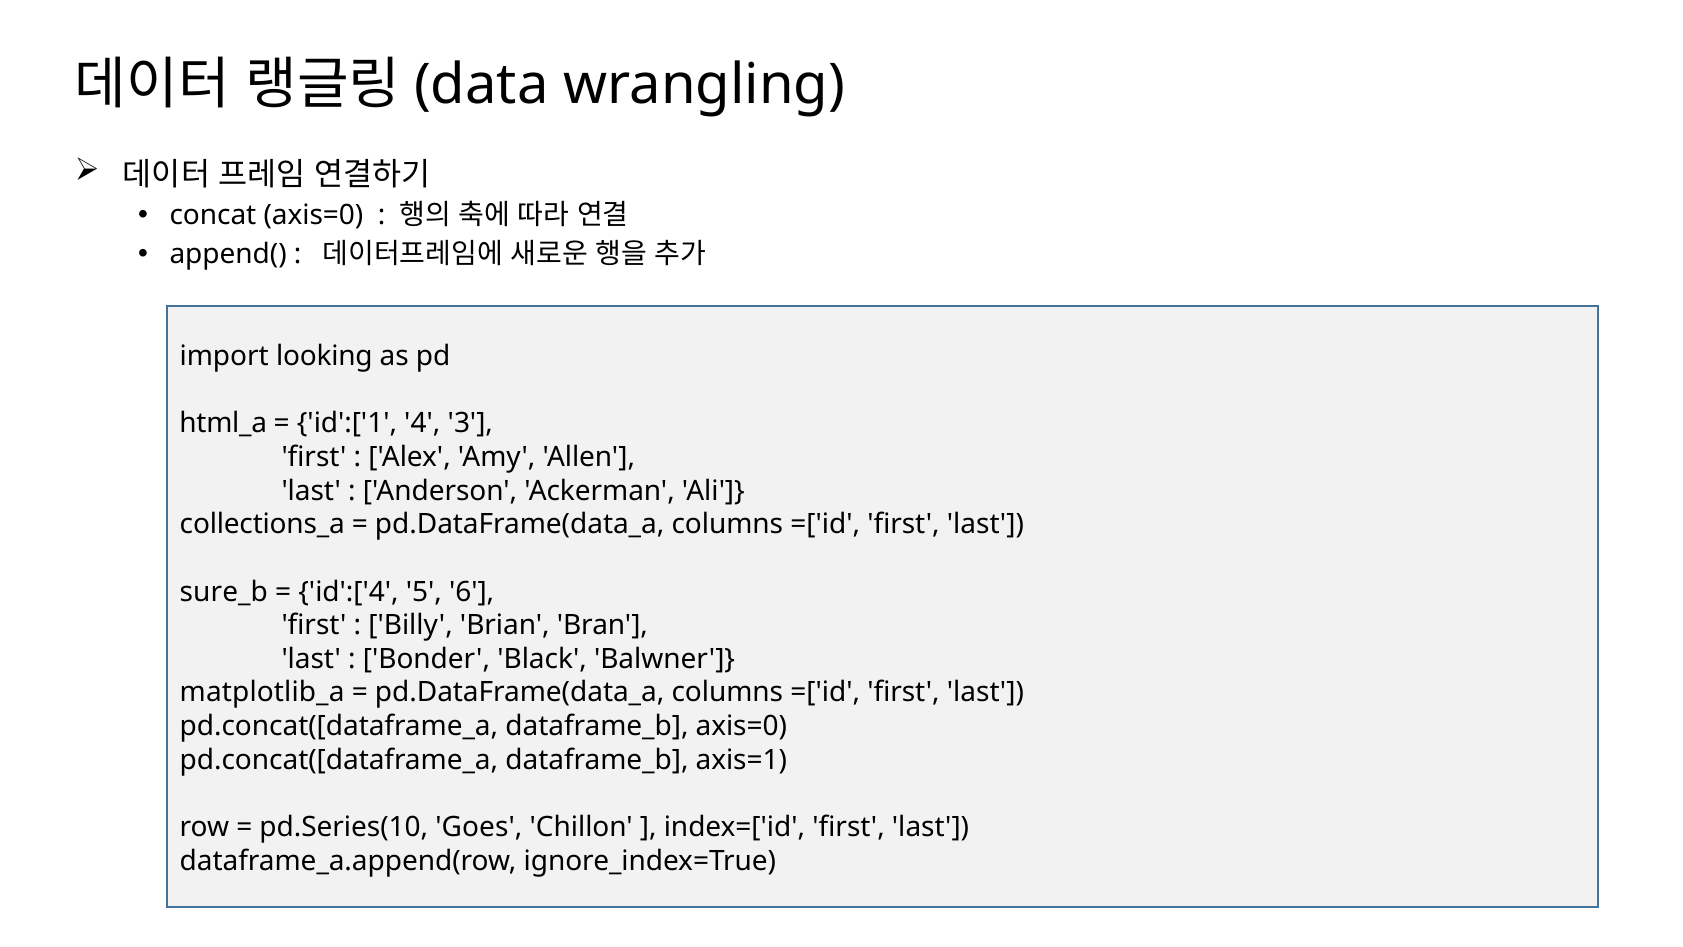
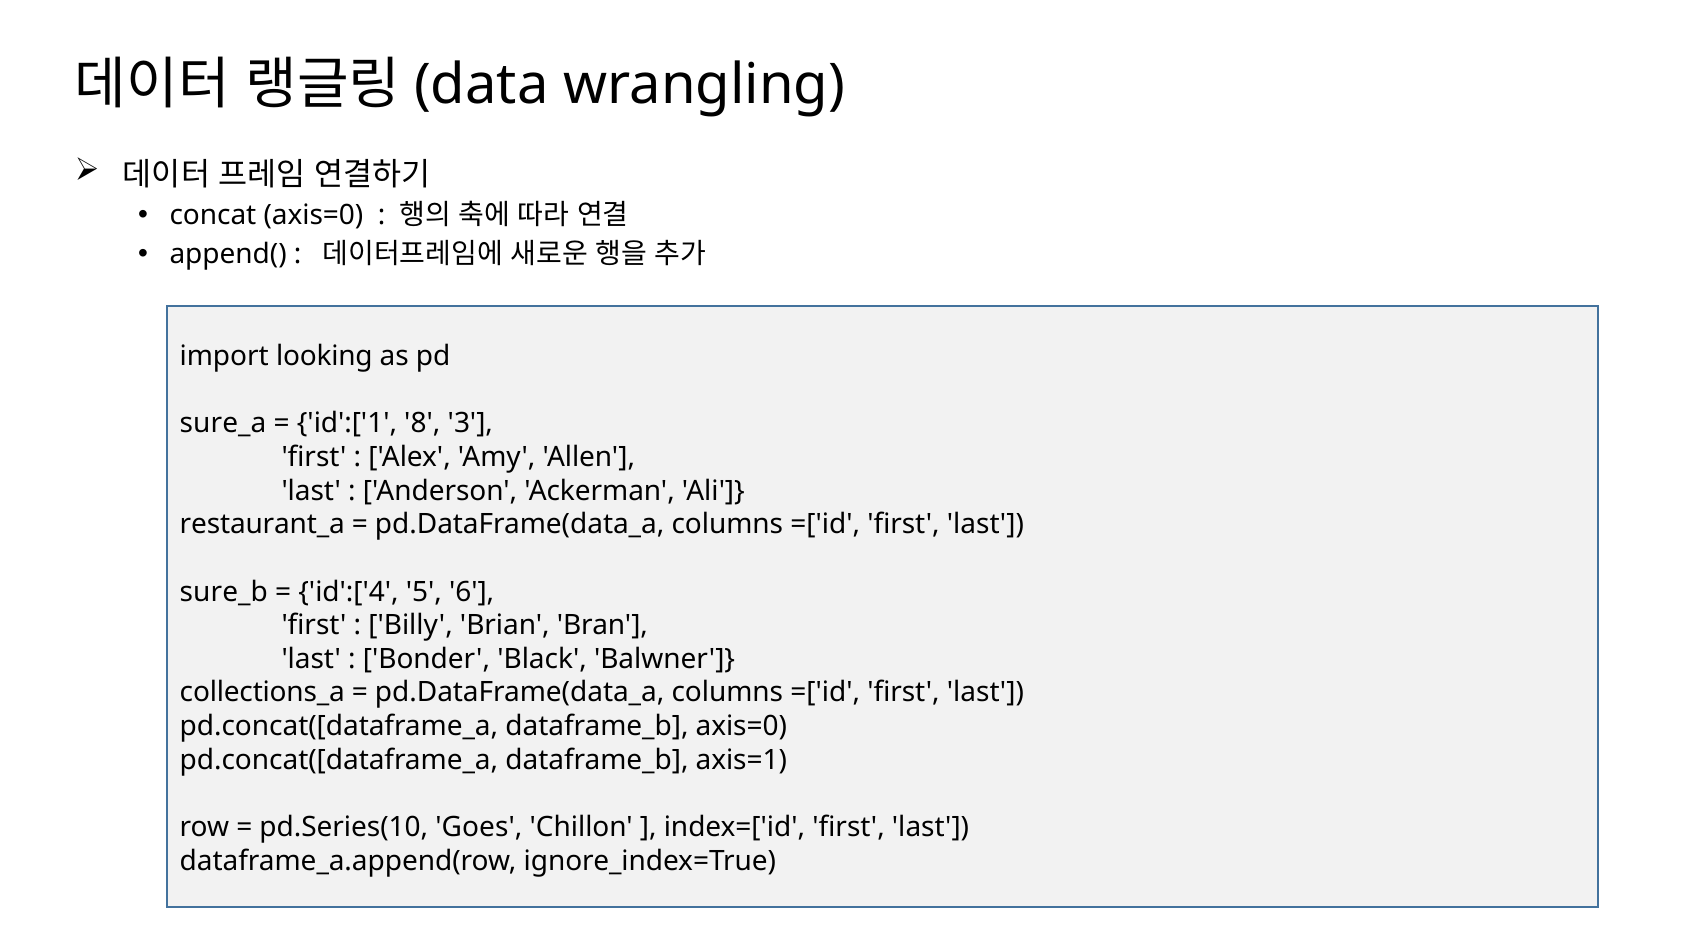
html_a: html_a -> sure_a (223, 423)
4: 4 -> 8 (422, 423)
collections_a: collections_a -> restaurant_a (262, 524)
matplotlib_a: matplotlib_a -> collections_a (262, 692)
